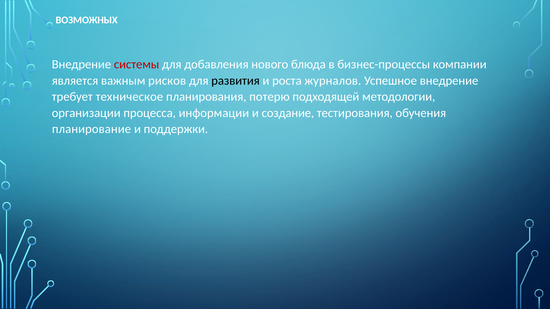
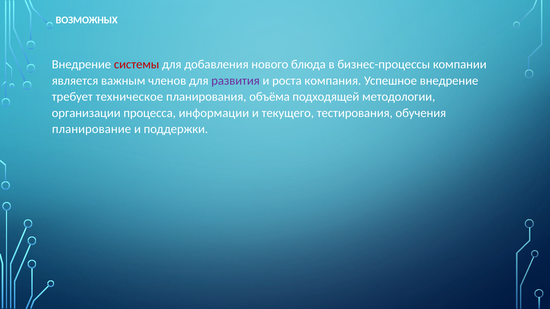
рисков: рисков -> членов (167, 81)
развития colour: black -> purple (236, 81)
журналов: журналов -> компания (333, 81)
потерю: потерю -> объёма (270, 97)
создание: создание -> текущего (288, 113)
